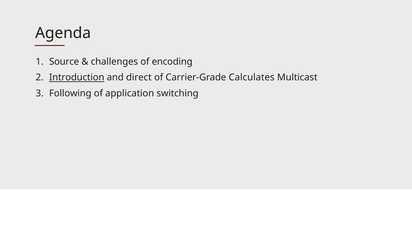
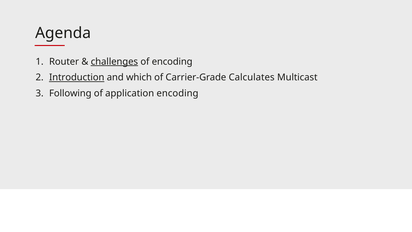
Source: Source -> Router (64, 62)
challenges underline: none -> present (114, 62)
direct: direct -> which (139, 77)
application switching: switching -> encoding (177, 93)
